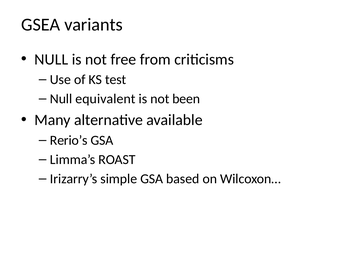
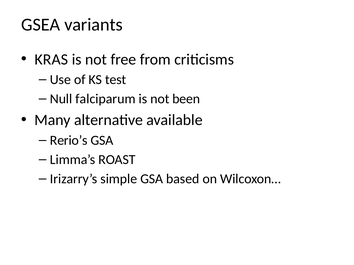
NULL: NULL -> KRAS (51, 59)
equivalent: equivalent -> falciparum (105, 99)
